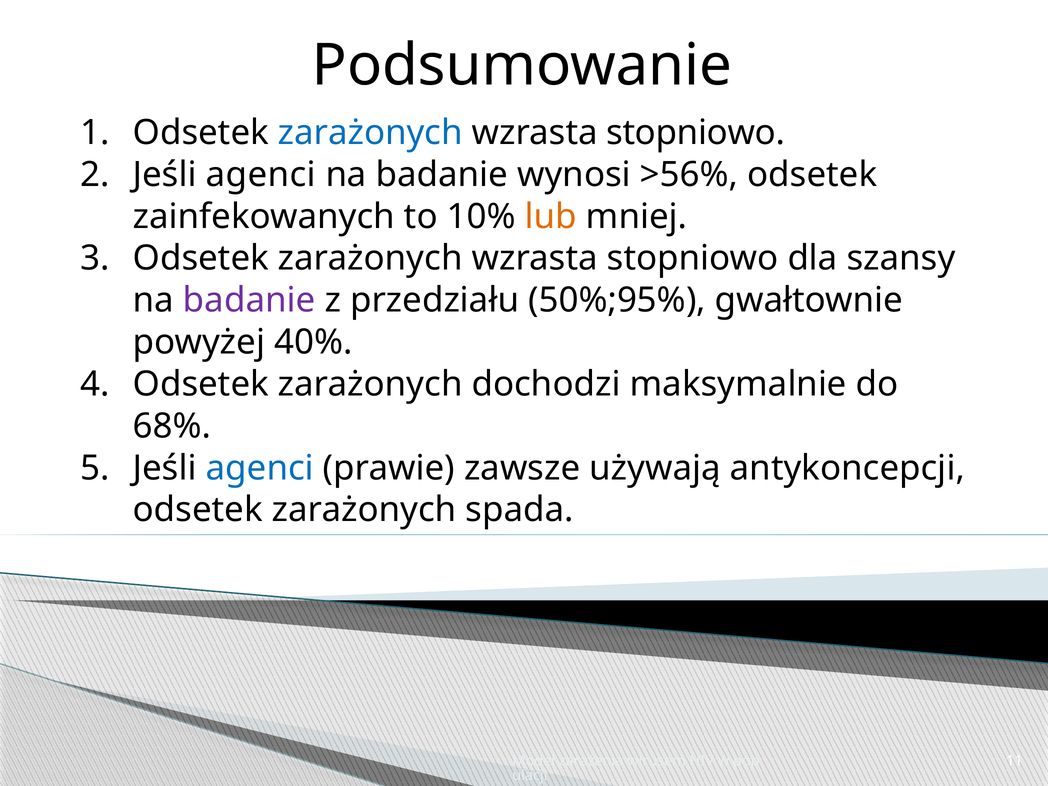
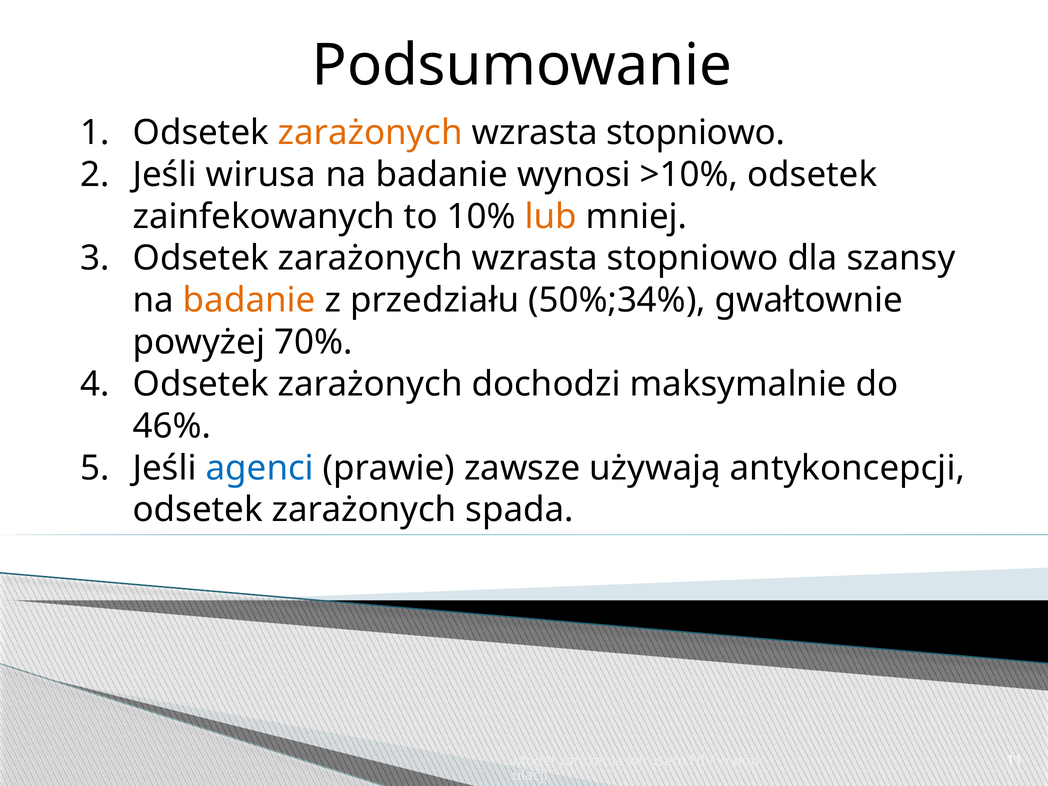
zarażonych colour: blue -> orange (370, 133)
agenci: agenci -> wirusa (261, 175)
>56%: >56% -> >10% (689, 175)
badanie colour: purple -> orange (249, 300)
50%;95%: 50%;95% -> 50%;34% (617, 300)
40%: 40% -> 70% (313, 342)
68%: 68% -> 46% (172, 426)
